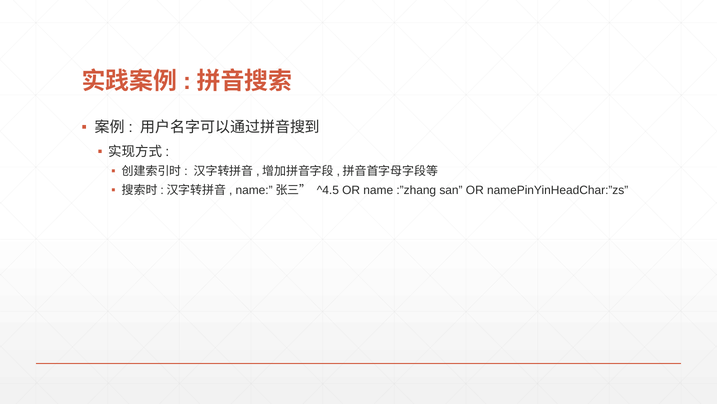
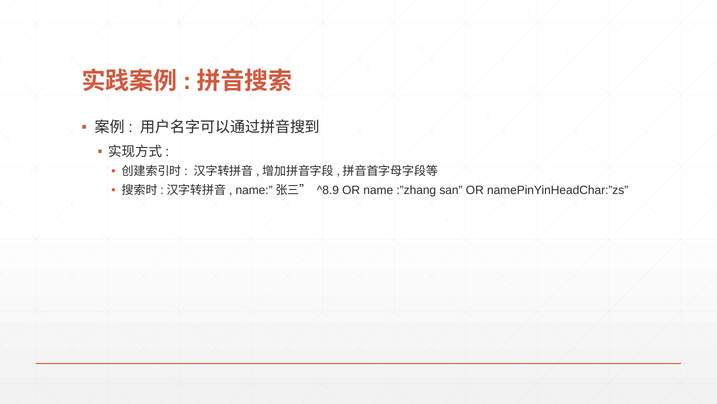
^4.5: ^4.5 -> ^8.9 (328, 190)
